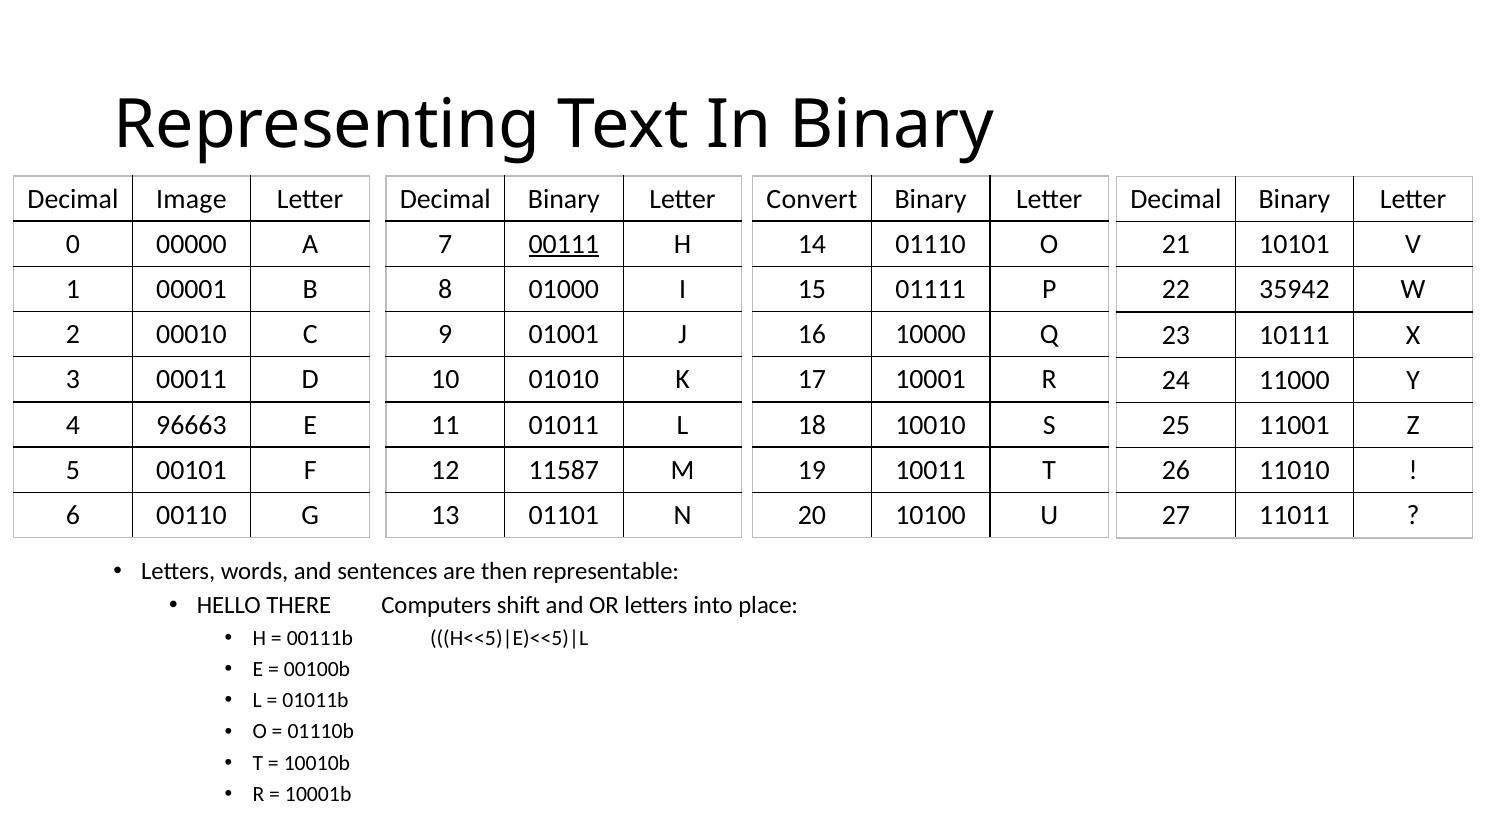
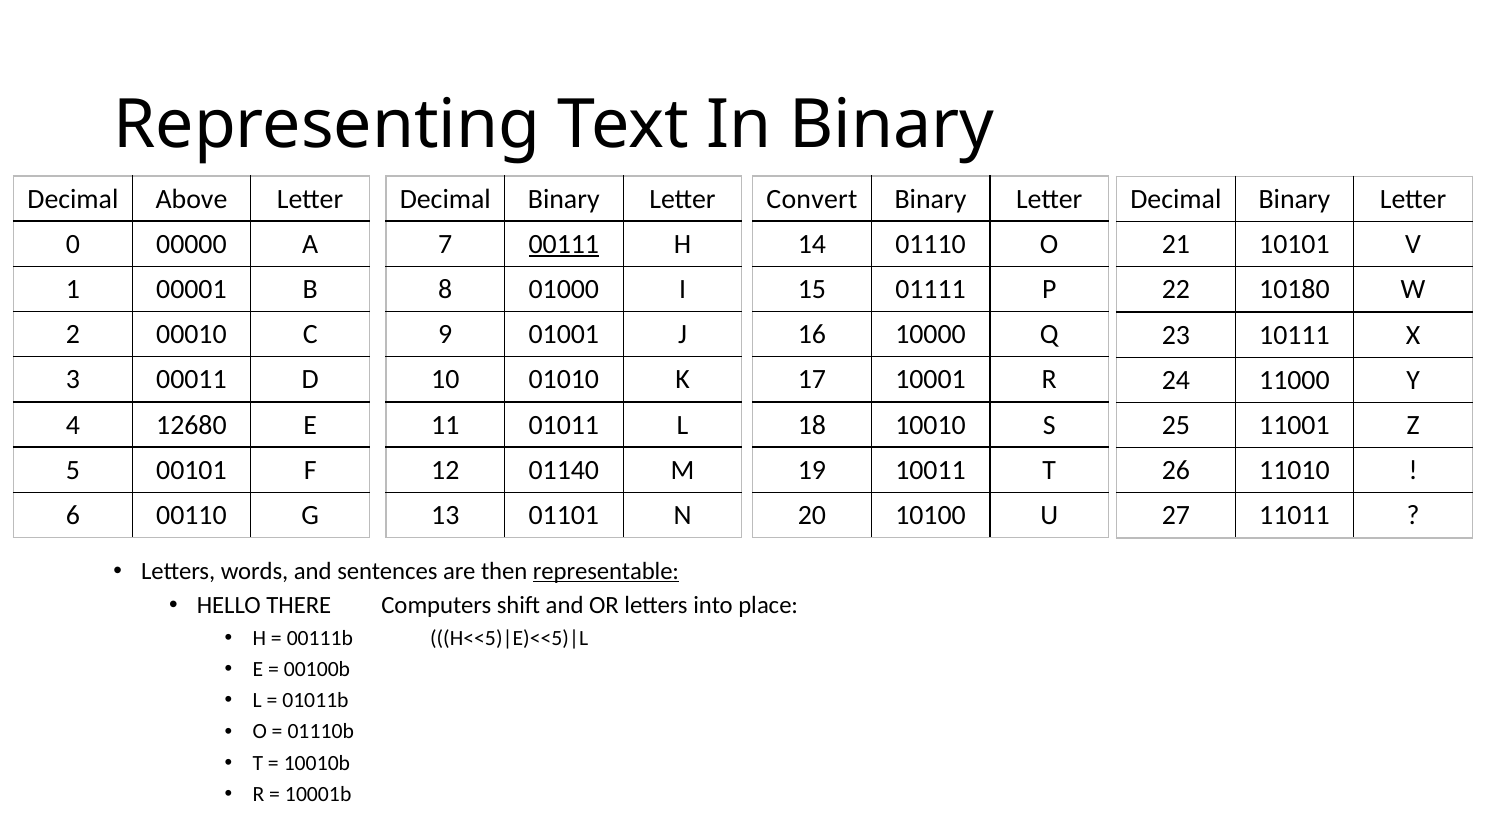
Image: Image -> Above (191, 199)
35942: 35942 -> 10180 (1294, 290)
96663: 96663 -> 12680 (191, 425)
11587: 11587 -> 01140 (564, 470)
representable underline: none -> present (606, 571)
